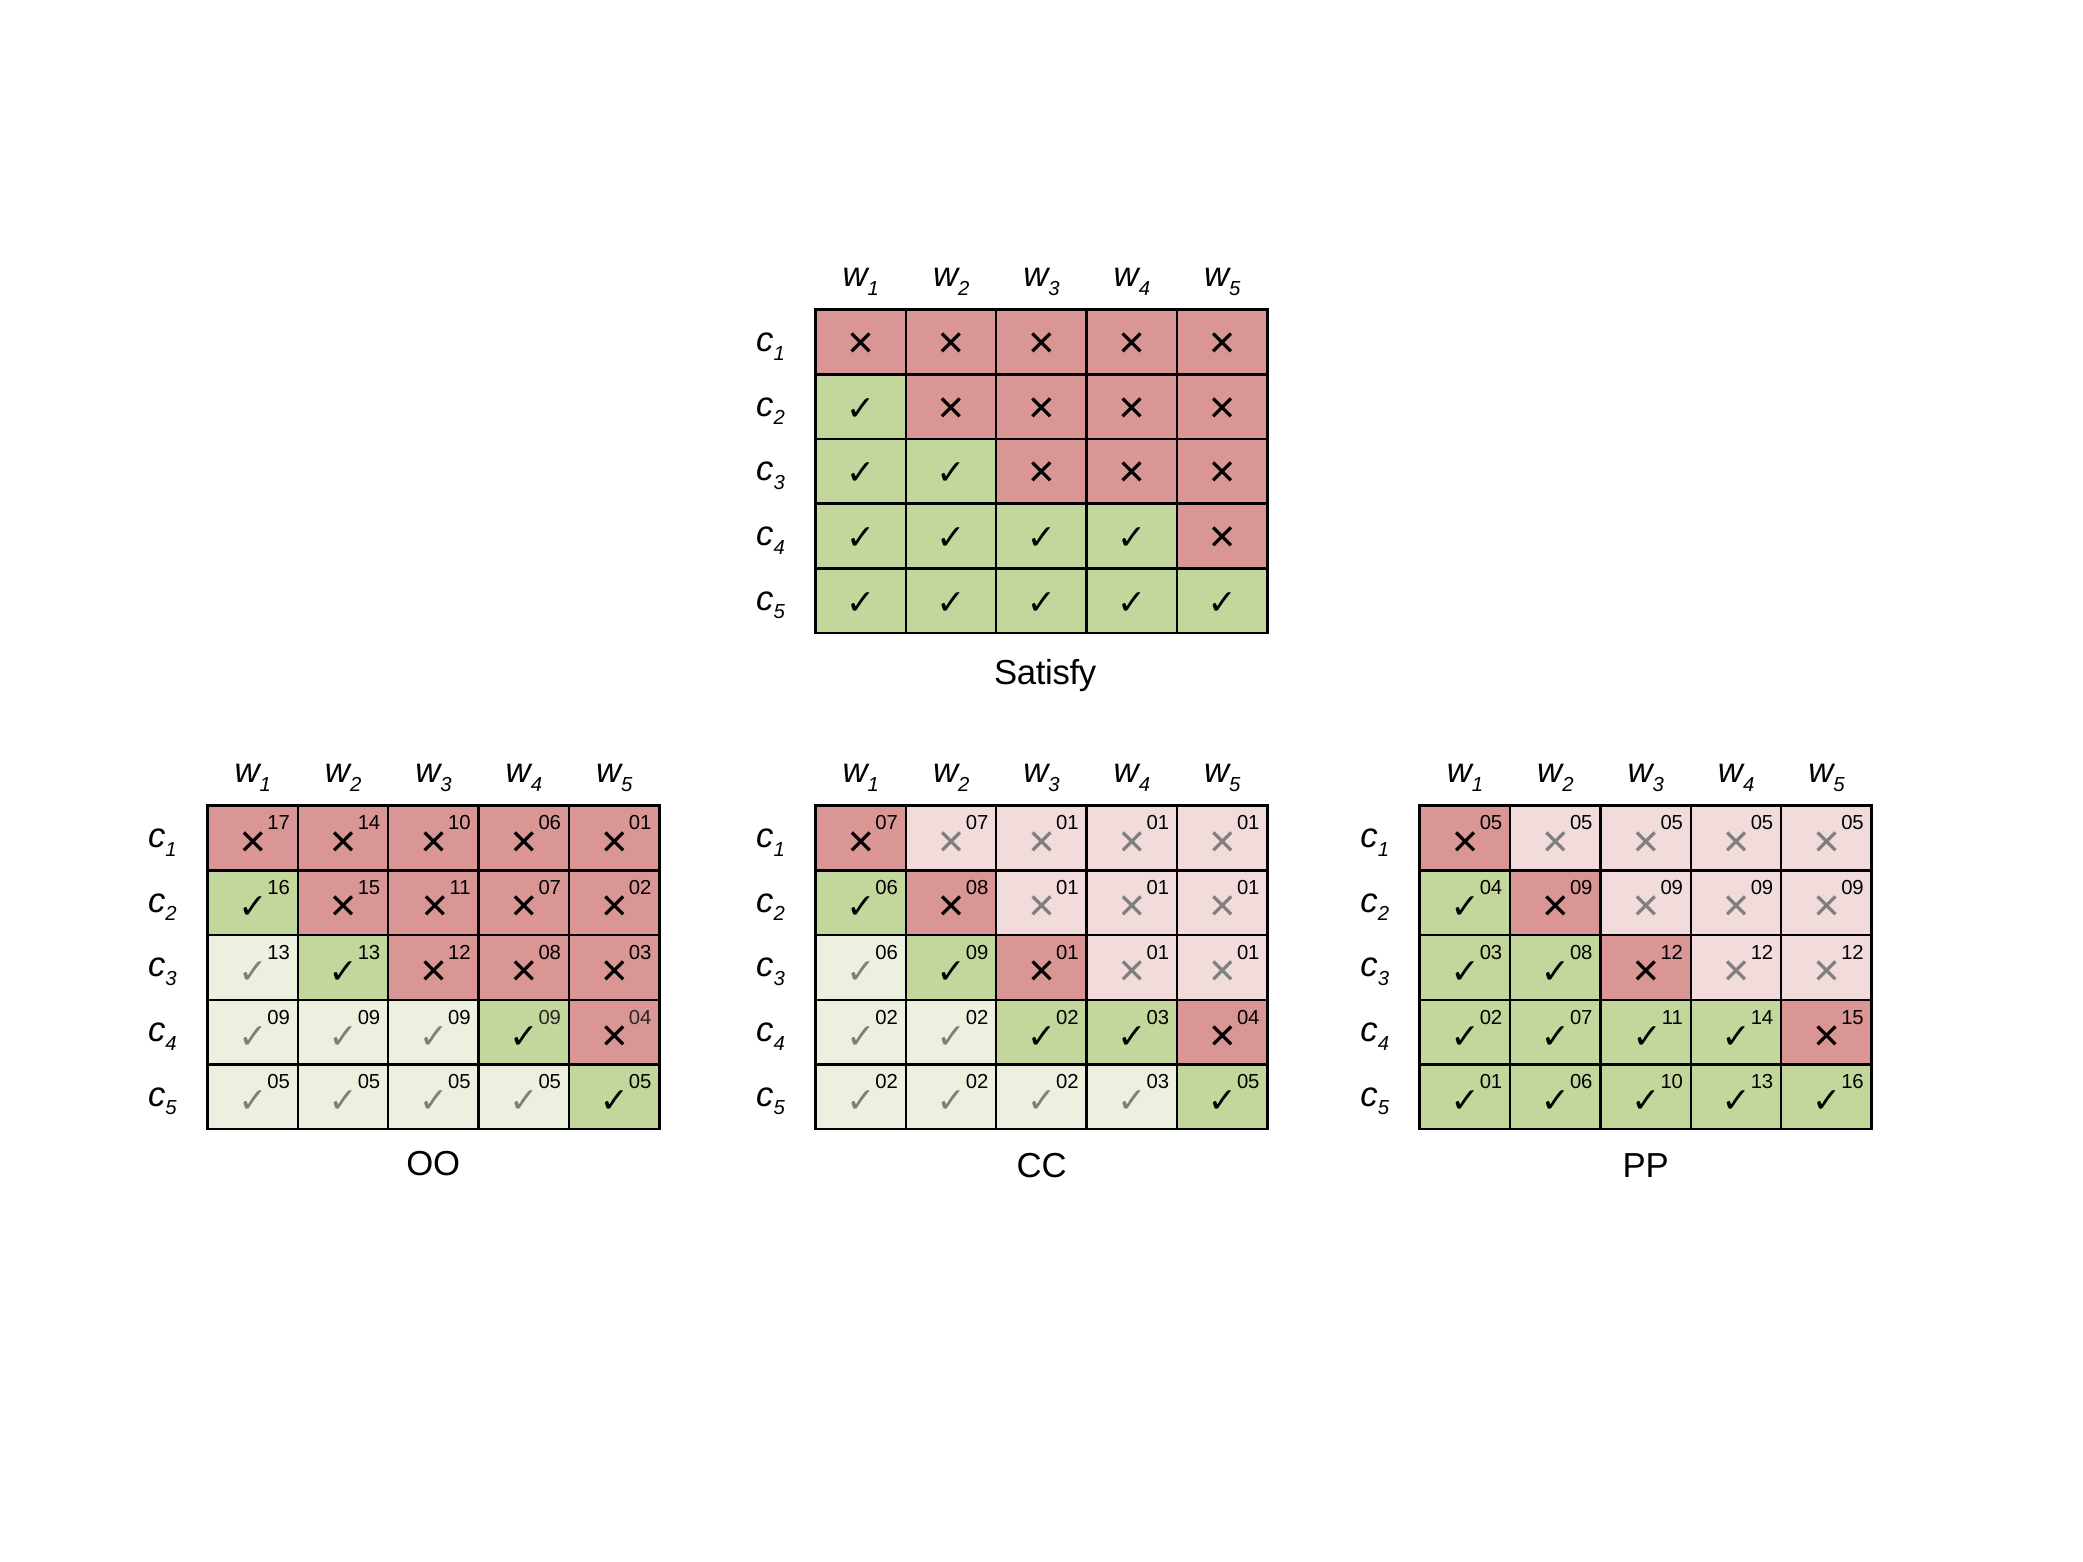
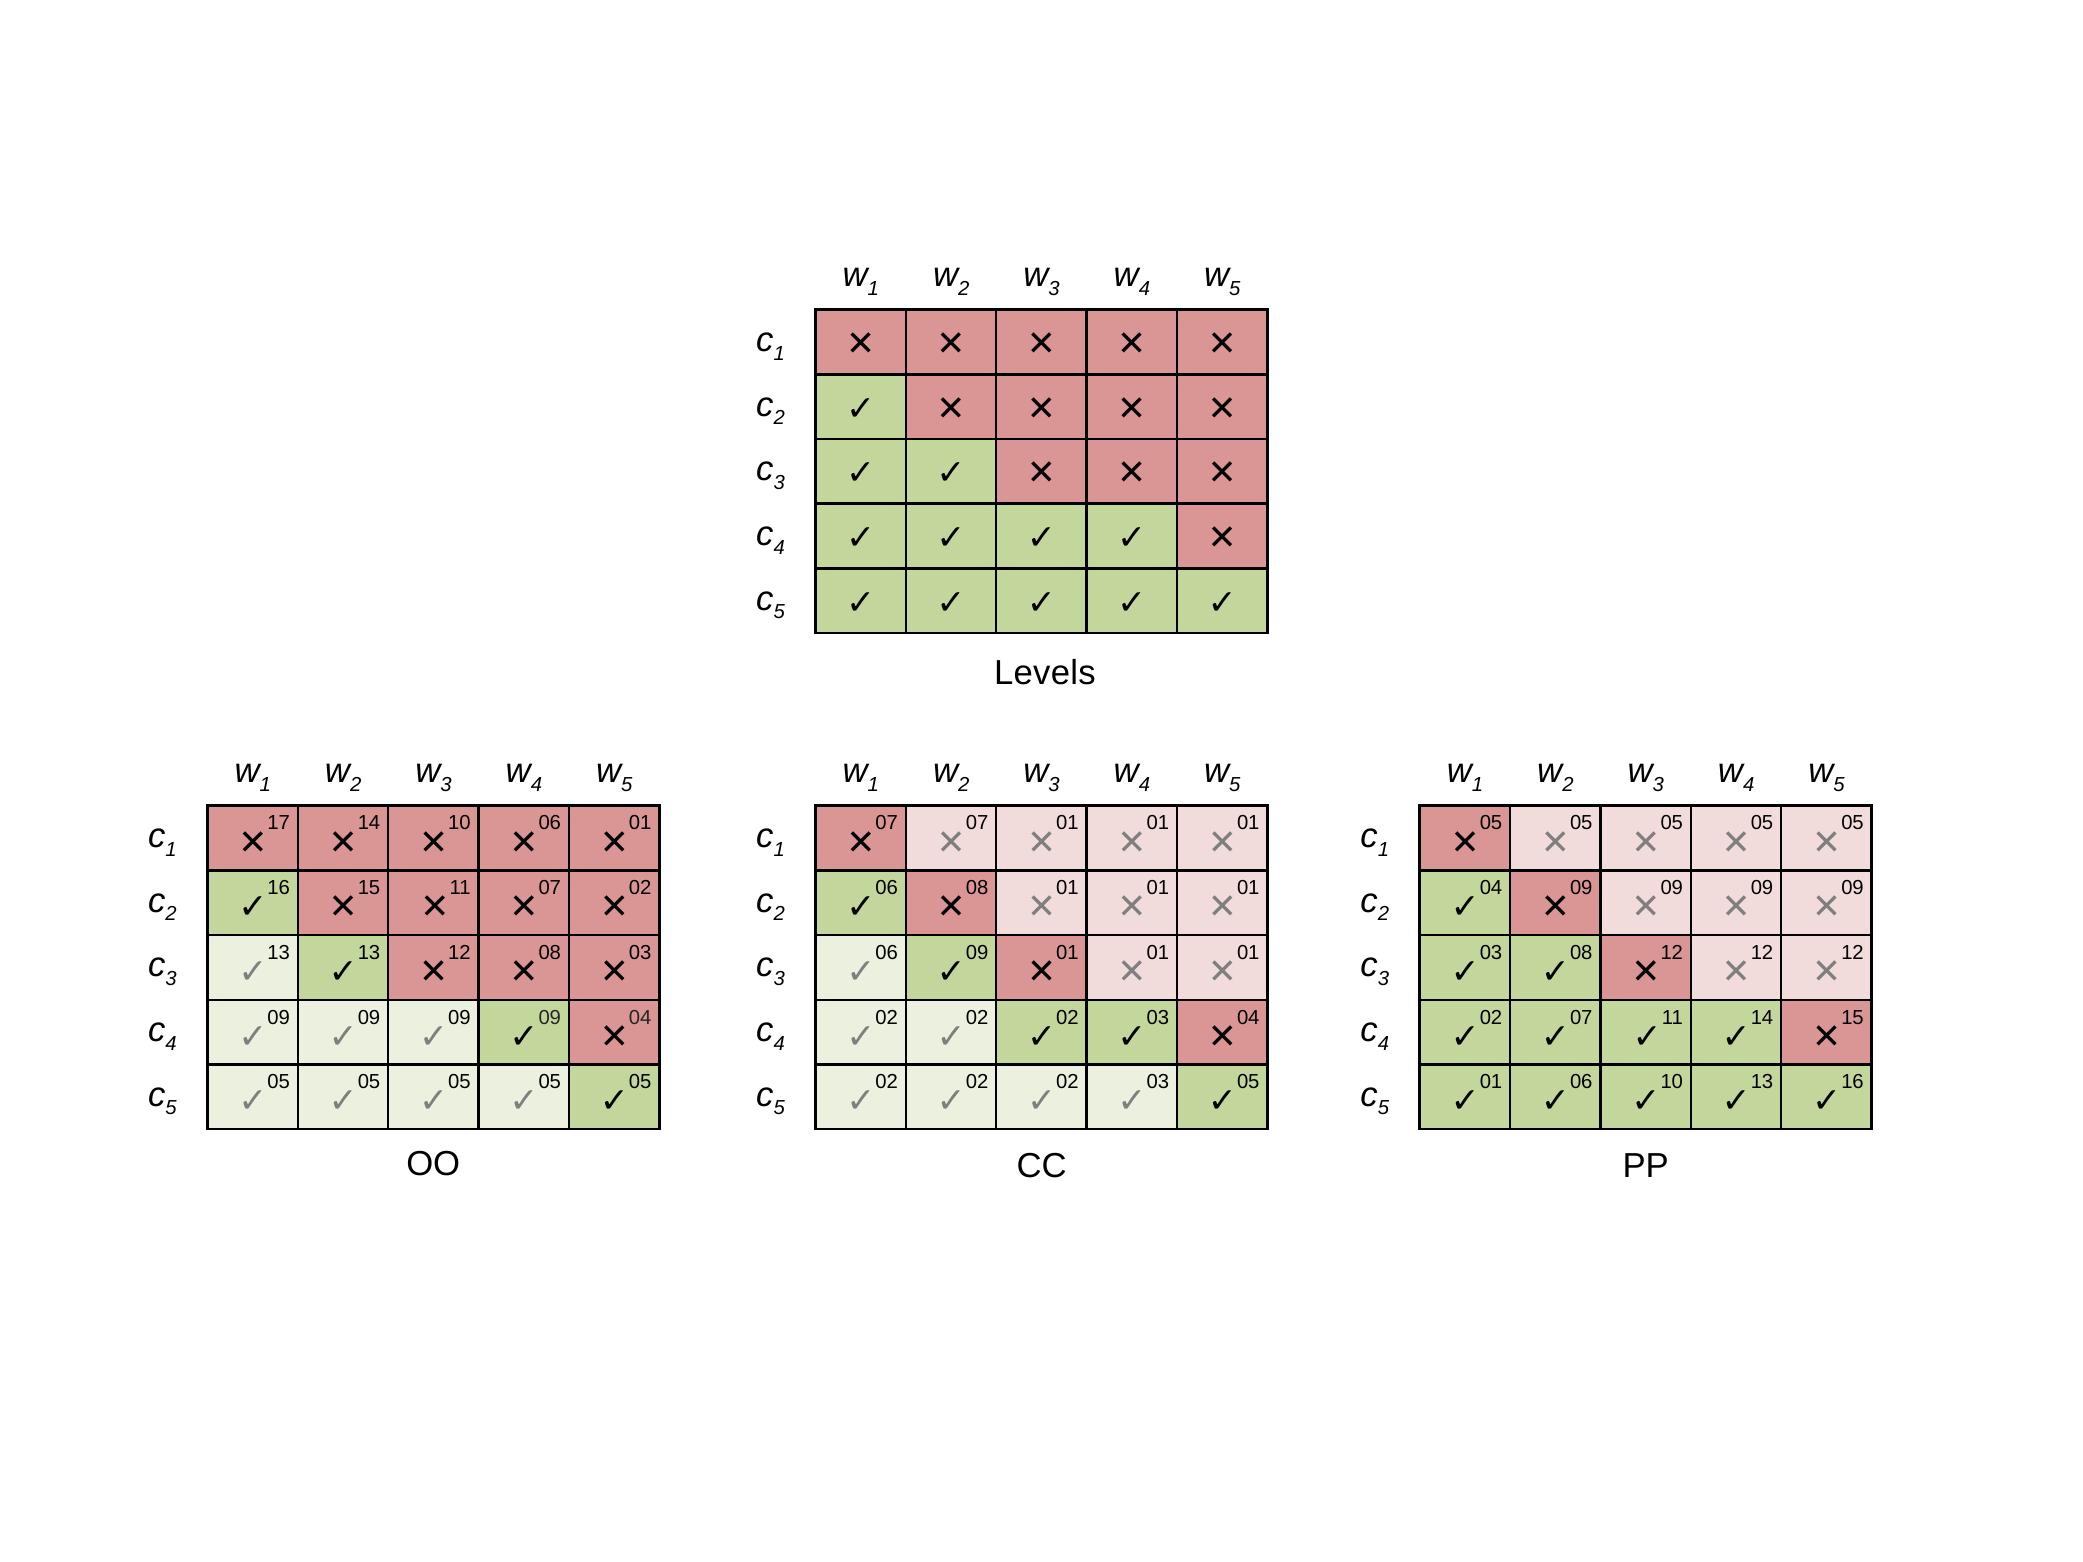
Satisfy: Satisfy -> Levels (1045, 673)
